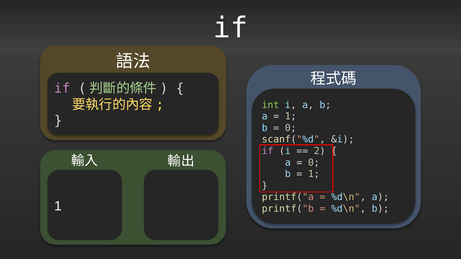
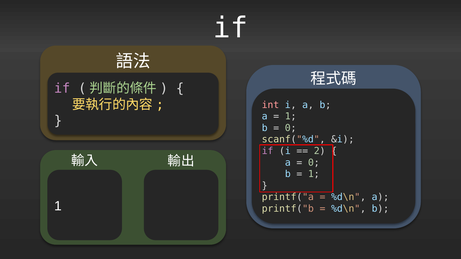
int colour: light green -> pink (270, 105)
